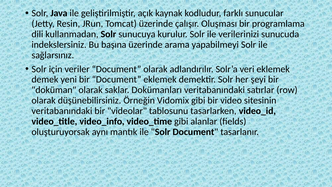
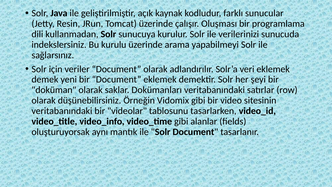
başına: başına -> kurulu (114, 45)
